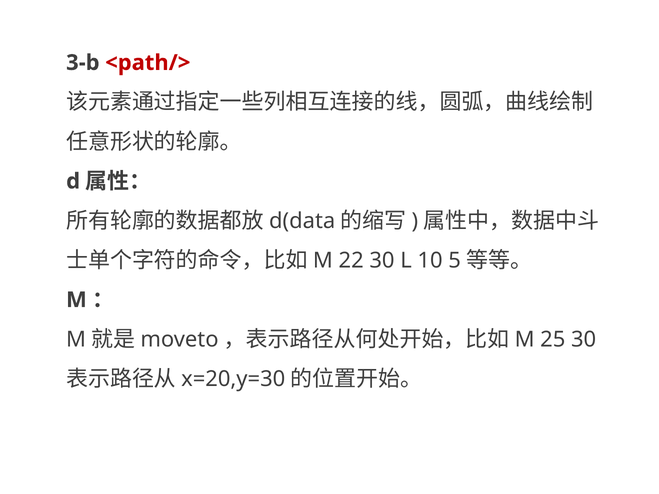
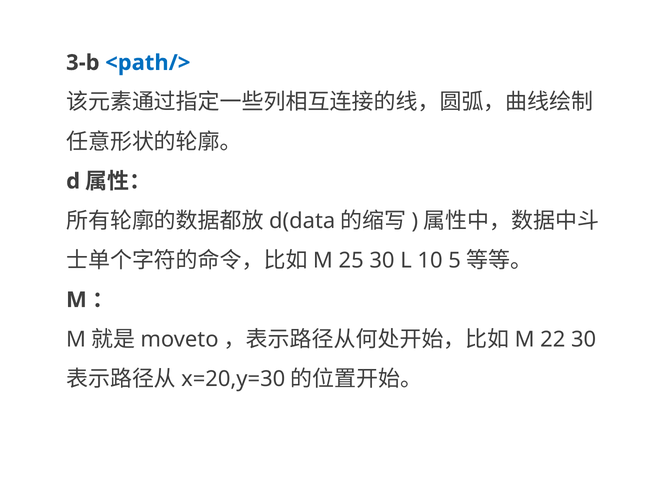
<path/> colour: red -> blue (148, 63)
22: 22 -> 25 (351, 260)
25: 25 -> 22 (553, 340)
